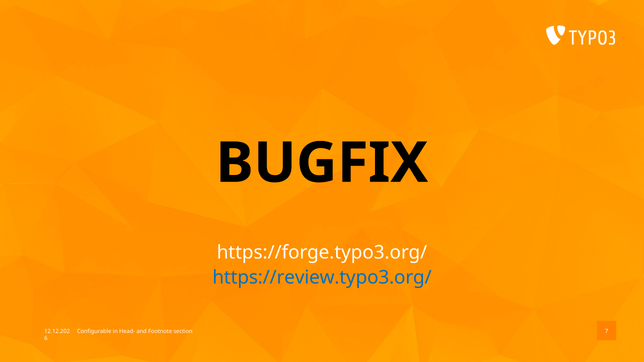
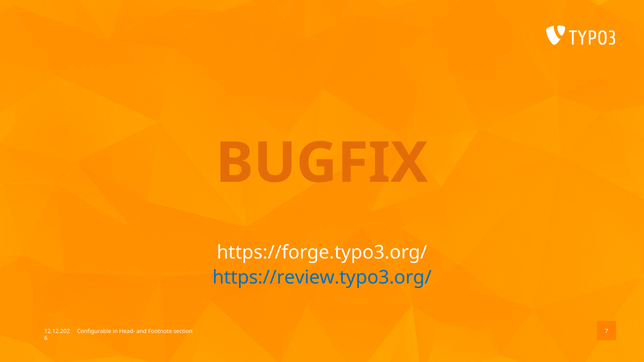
BUGFIX colour: black -> orange (322, 163)
